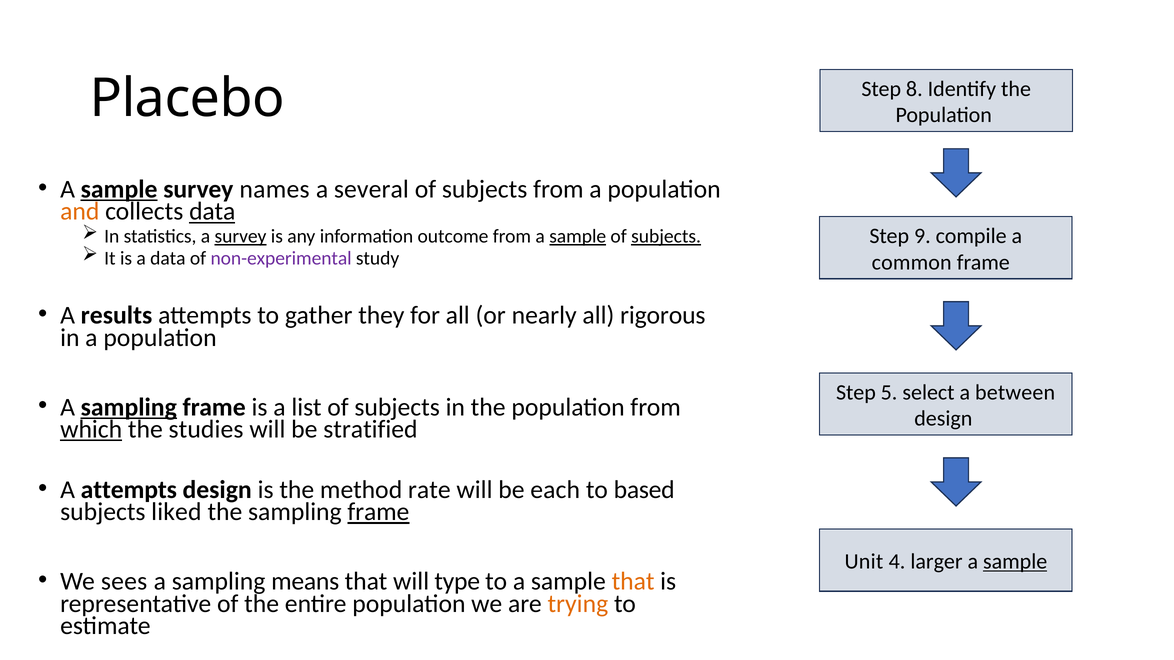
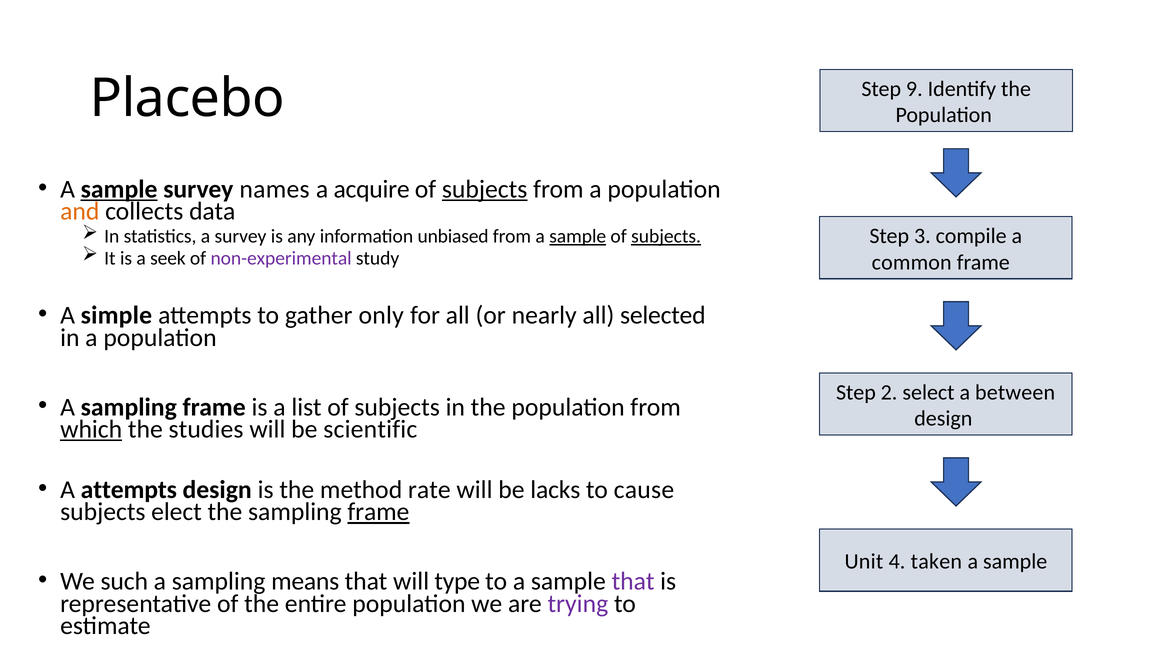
8: 8 -> 9 (914, 89)
several: several -> acquire (372, 189)
subjects underline: none -> present (485, 189)
data underline: present -> none (212, 212)
survey underline: present -> none (241, 236)
outcome: outcome -> unbiased (453, 236)
9: 9 -> 3 (922, 236)
a data: data -> seek (168, 258)
results: results -> simple (116, 316)
they: they -> only (381, 316)
rigorous: rigorous -> selected (663, 316)
5: 5 -> 2 (889, 392)
sampling underline: present -> none (129, 407)
stratified: stratified -> scientific (370, 430)
each: each -> lacks (555, 490)
based: based -> cause (644, 490)
liked: liked -> elect (176, 512)
larger: larger -> taken (936, 562)
sample underline: present -> none (1015, 562)
sees: sees -> such (124, 582)
that colour: orange -> purple (633, 582)
trying colour: orange -> purple (578, 604)
